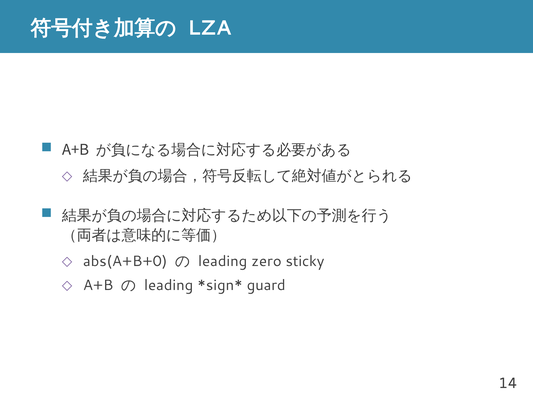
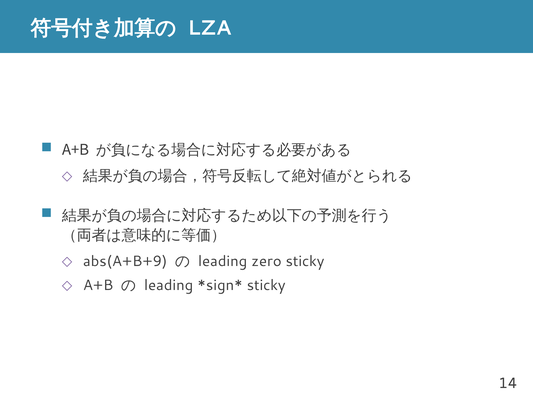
abs(A+B+0: abs(A+B+0 -> abs(A+B+9 (125, 261)
guard: guard -> sticky (266, 285)
